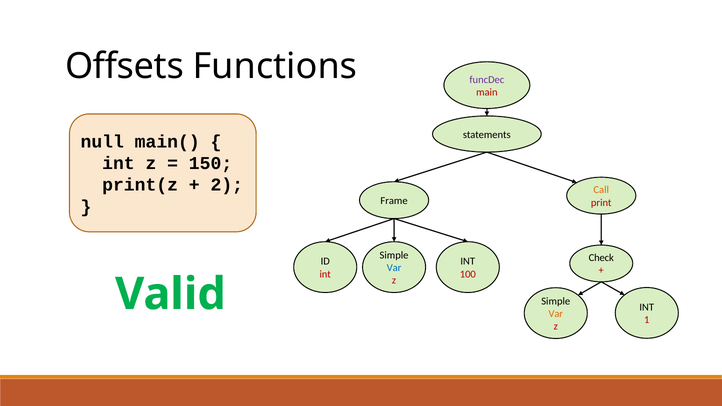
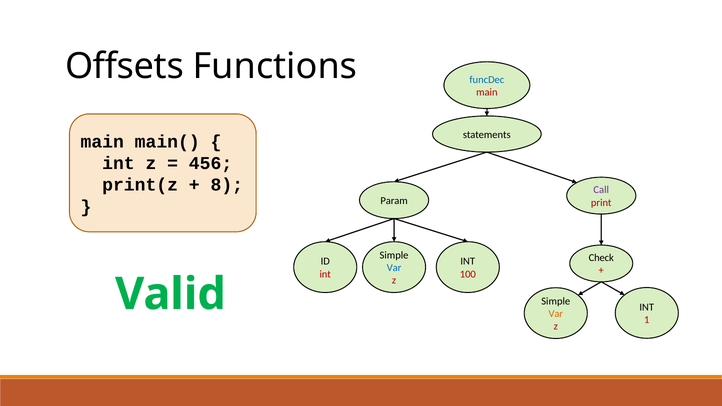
funcDec colour: purple -> blue (487, 80)
null: null -> main (102, 142)
150: 150 -> 456 (211, 163)
2: 2 -> 8 (227, 185)
Call colour: orange -> purple (601, 190)
Frame: Frame -> Param (394, 201)
